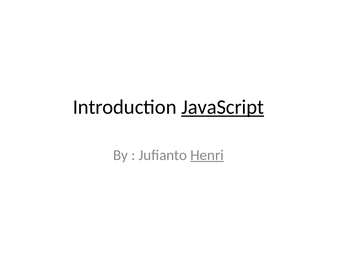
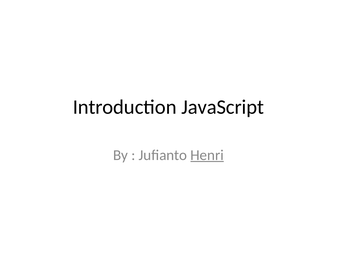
JavaScript underline: present -> none (223, 107)
